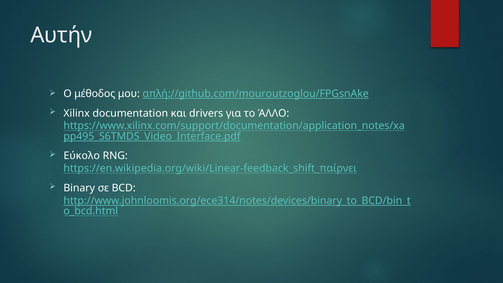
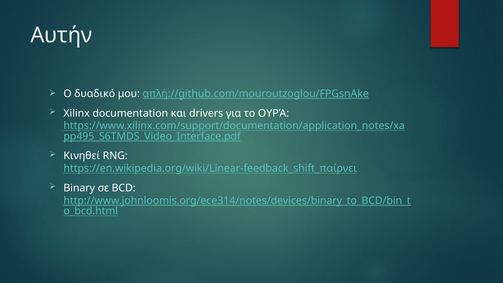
μέθοδος: μέθοδος -> δυαδικό (95, 94)
ΆΛΛΟ: ΆΛΛΟ -> ΟΥΡΆ (274, 113)
Εύκολο: Εύκολο -> Κινηθεί (82, 156)
